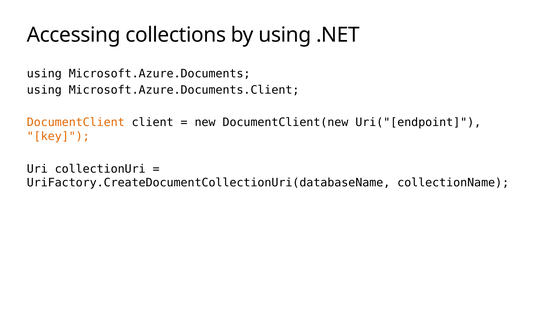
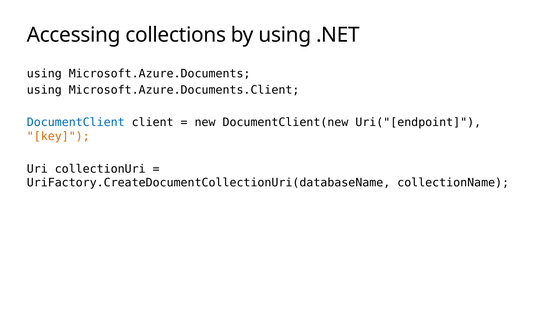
DocumentClient colour: orange -> blue (76, 122)
